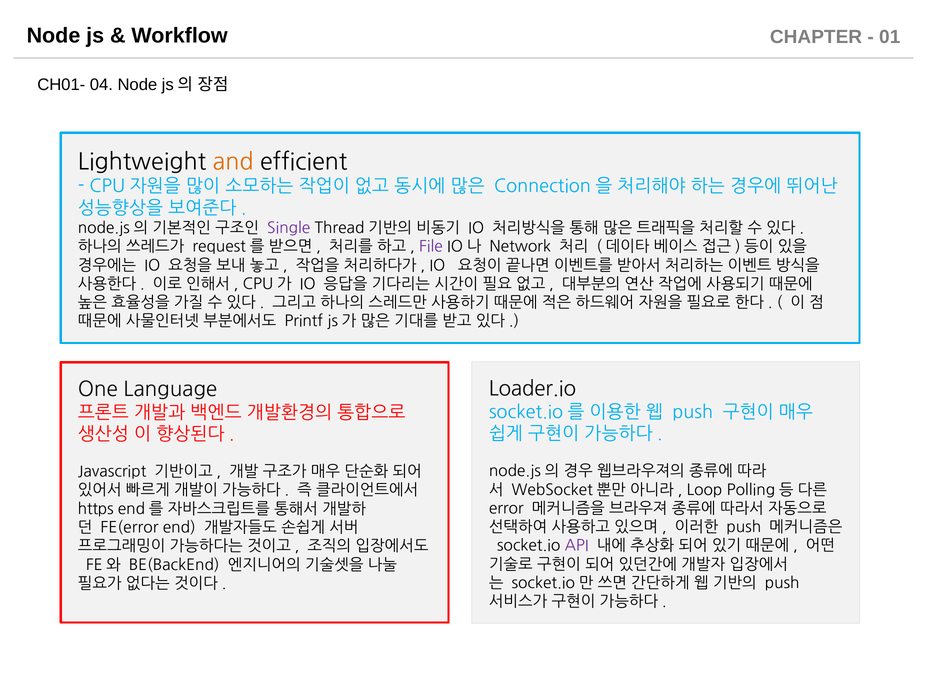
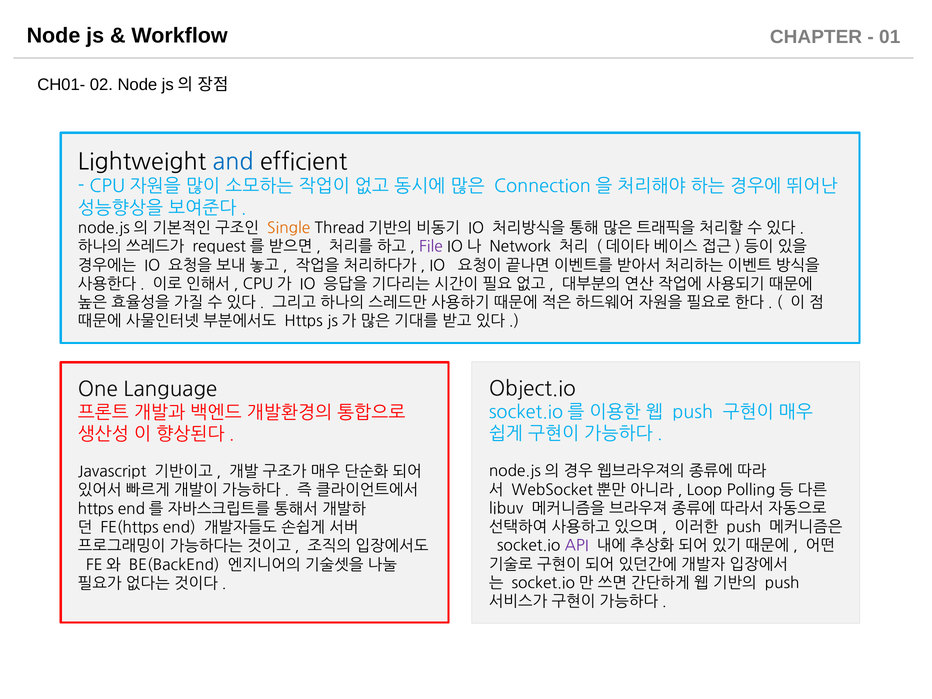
04: 04 -> 02 (101, 85)
and colour: orange -> blue (233, 162)
Single colour: purple -> orange (289, 228)
Printf: Printf -> Https (304, 321)
Loader.io: Loader.io -> Object.io (532, 389)
error: error -> libuv (506, 509)
FE(error: FE(error -> FE(https (130, 528)
